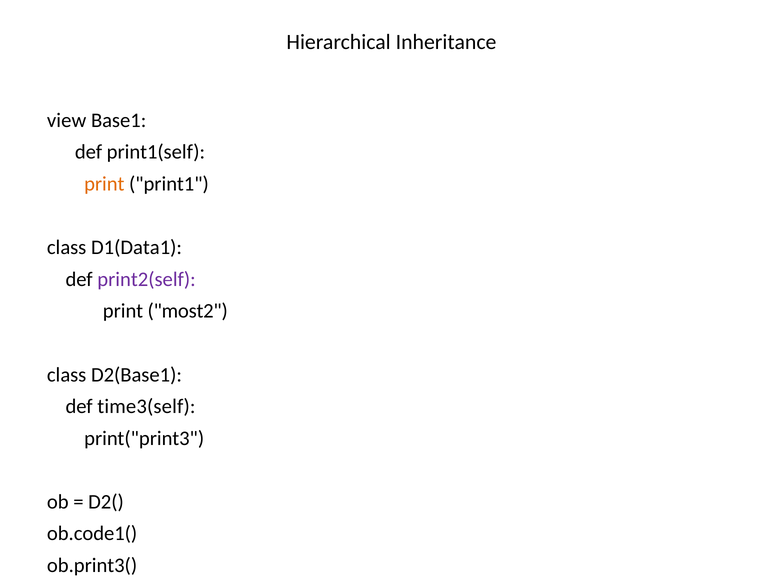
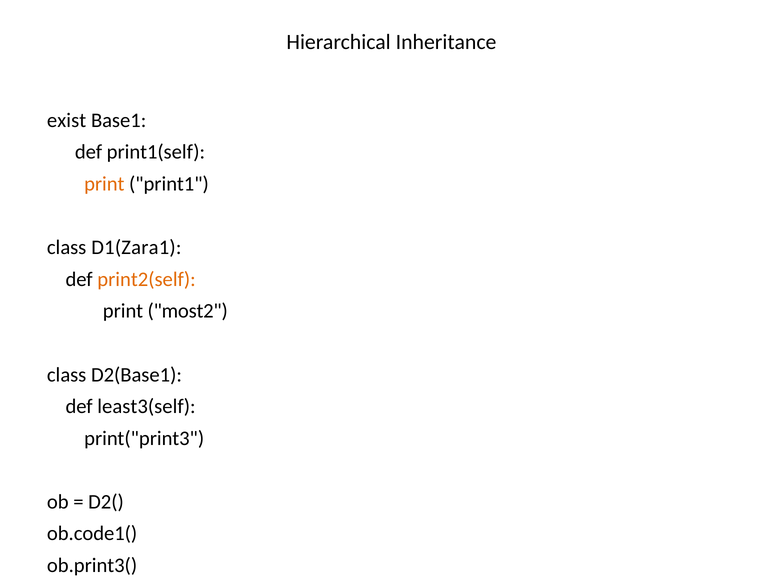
view: view -> exist (67, 120)
D1(Data1: D1(Data1 -> D1(Zara1 (136, 247)
print2(self colour: purple -> orange (146, 279)
time3(self: time3(self -> least3(self (146, 406)
